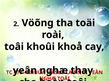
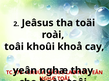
2 Vöõng: Vöõng -> Jeâsus (38, 23)
